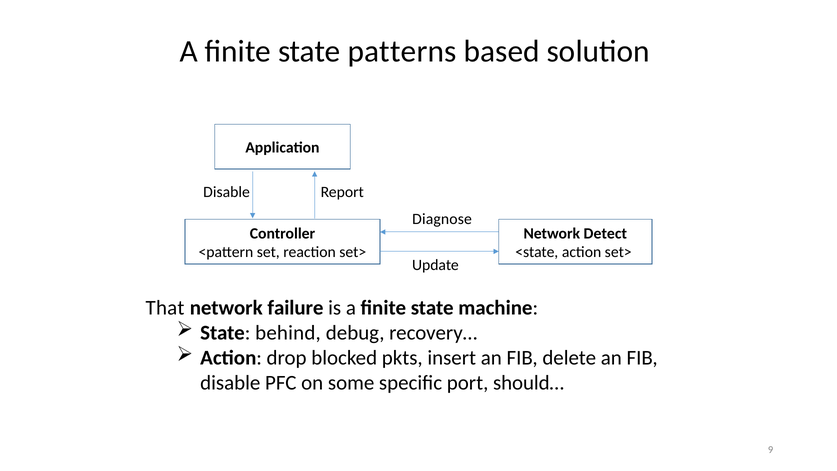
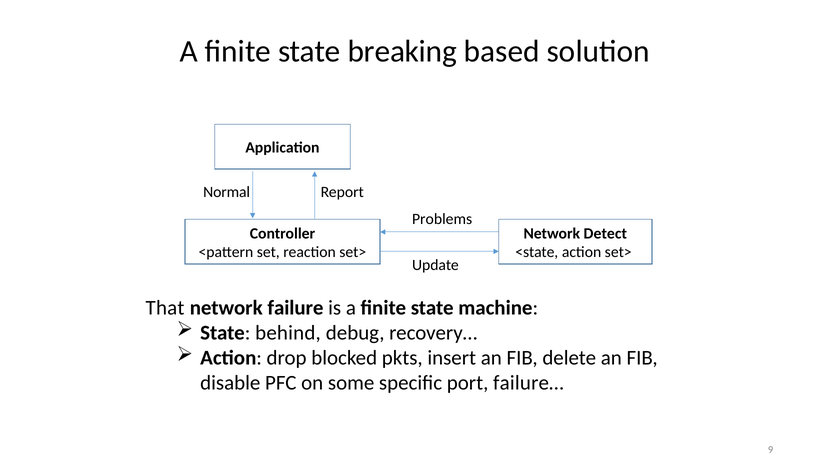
patterns: patterns -> breaking (402, 52)
Disable: Disable -> Normal (227, 192)
Diagnose: Diagnose -> Problems (442, 219)
should…: should… -> failure… (528, 383)
